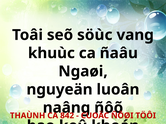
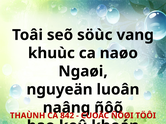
ñaâu: ñaâu -> naøo (119, 53)
